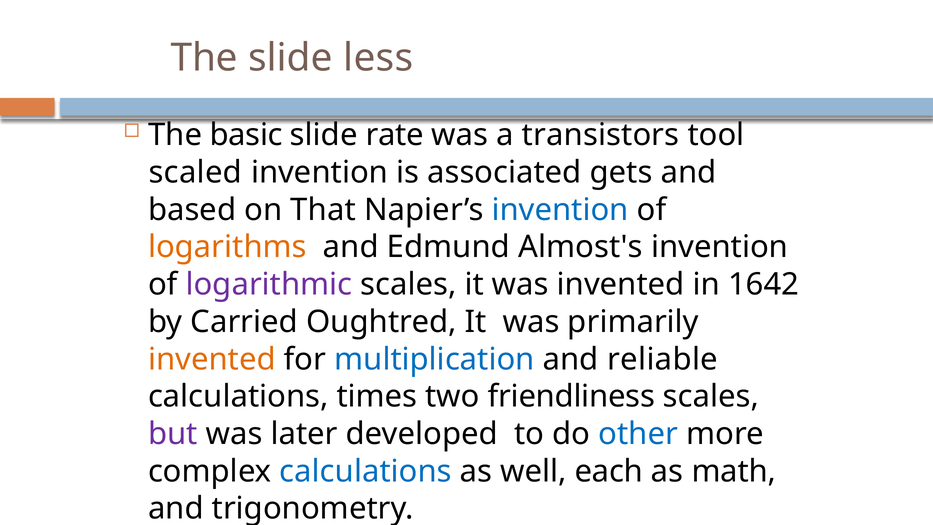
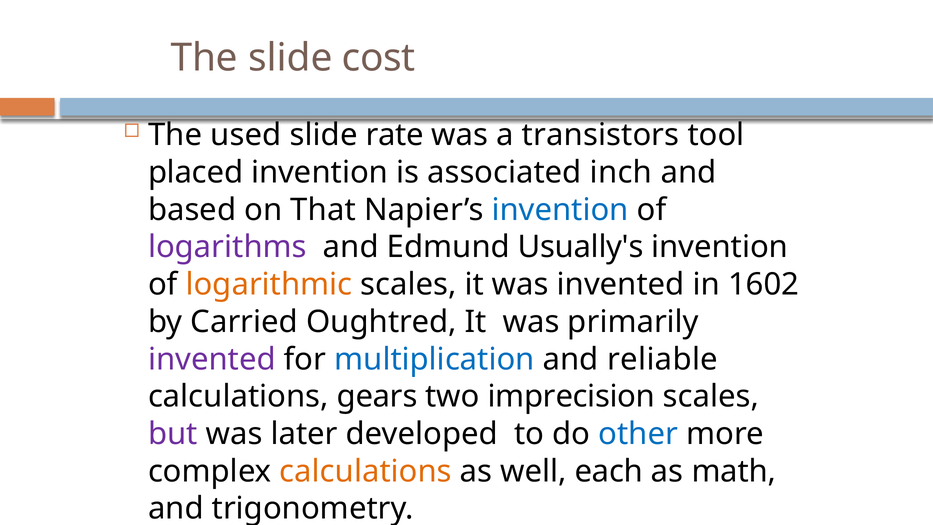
less: less -> cost (379, 58)
basic: basic -> used (246, 135)
scaled: scaled -> placed (196, 172)
gets: gets -> inch (621, 172)
logarithms colour: orange -> purple (227, 247)
Almost's: Almost's -> Usually's (581, 247)
logarithmic colour: purple -> orange (269, 284)
1642: 1642 -> 1602 (764, 284)
invented colour: orange -> purple (212, 359)
times: times -> gears (377, 396)
friendliness: friendliness -> imprecision (571, 396)
calculations colour: blue -> orange (366, 471)
